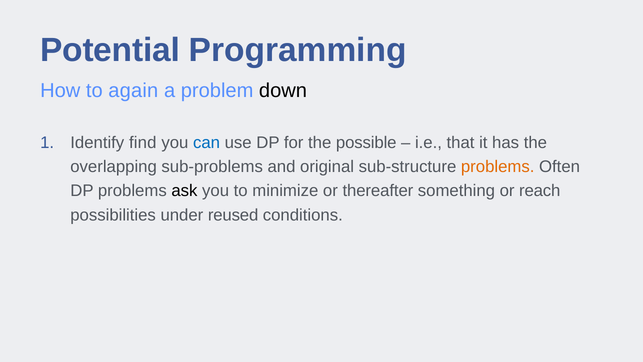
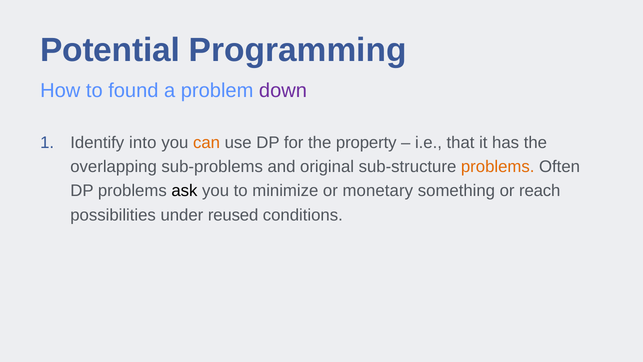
again: again -> found (133, 90)
down colour: black -> purple (283, 90)
find: find -> into (143, 143)
can colour: blue -> orange (207, 143)
possible: possible -> property (366, 143)
thereafter: thereafter -> monetary (378, 191)
